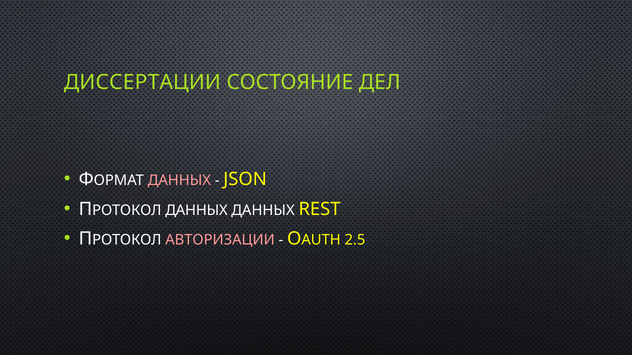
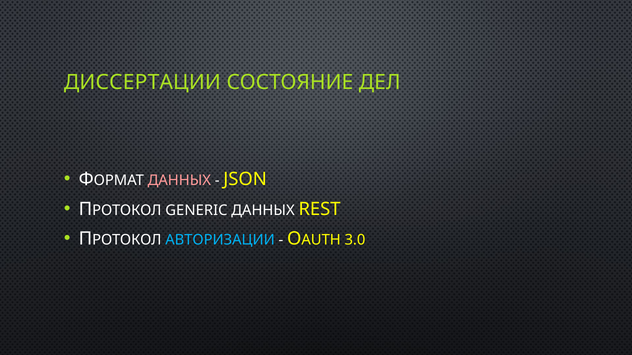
ДАННЫХ: ДАННЫХ -> GENERIC (196, 211)
АВТОРИЗАЦИИ colour: pink -> light blue (220, 240)
2.5: 2.5 -> 3.0 (355, 240)
